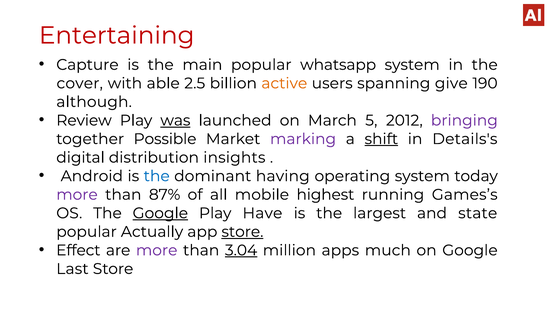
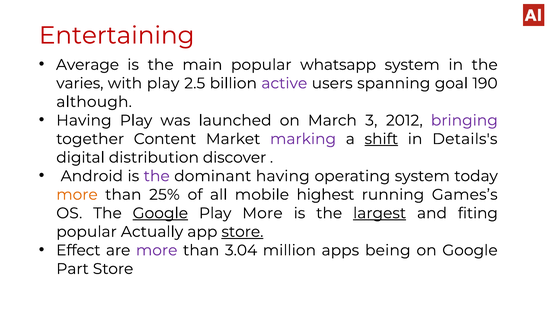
Capture: Capture -> Average (88, 65)
cover: cover -> varies (80, 83)
with able: able -> play (163, 83)
active colour: orange -> purple (284, 83)
give: give -> goal (451, 83)
Review: Review -> Having (84, 120)
was underline: present -> none (175, 120)
5: 5 -> 3 (371, 120)
Possible: Possible -> Content (165, 139)
insights: insights -> discover (235, 157)
the colour: blue -> purple (157, 176)
more colour: purple -> orange (77, 194)
87%: 87% -> 25% (164, 194)
Play Have: Have -> More (262, 213)
largest underline: none -> present (380, 213)
state: state -> fiting (478, 213)
3.04 underline: present -> none (241, 250)
much: much -> being (388, 250)
Last: Last -> Part (73, 269)
